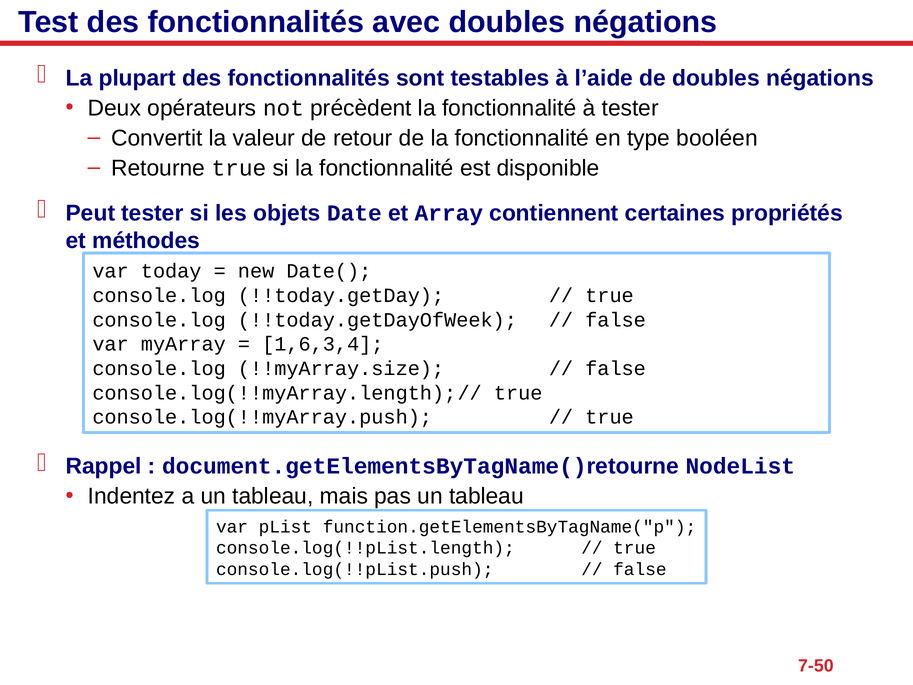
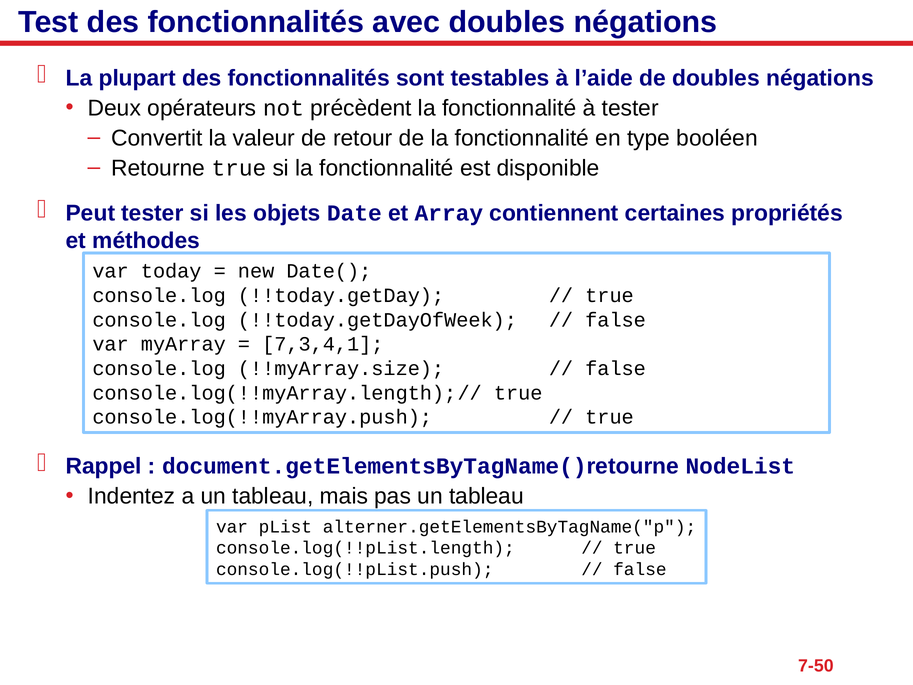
1,6,3,4: 1,6,3,4 -> 7,3,4,1 (323, 344)
function.getElementsByTagName("p: function.getElementsByTagName("p -> alterner.getElementsByTagName("p (509, 526)
